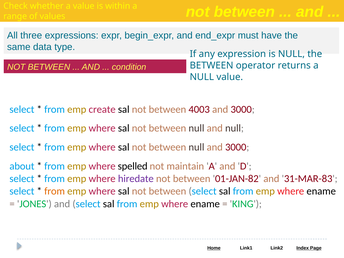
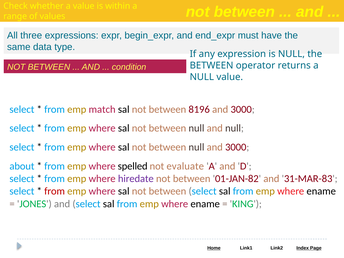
create: create -> match (102, 109)
4003: 4003 -> 8196 (199, 109)
maintain: maintain -> evaluate (185, 166)
from colour: orange -> red (55, 191)
